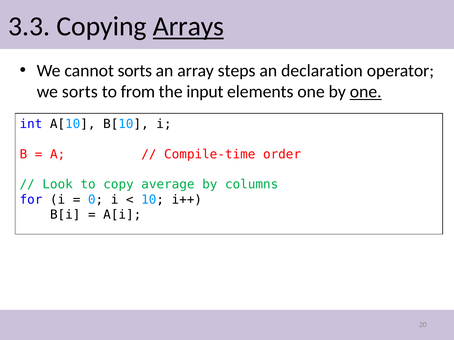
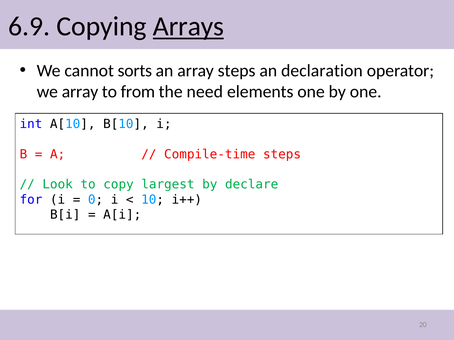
3.3: 3.3 -> 6.9 (29, 27)
we sorts: sorts -> array (80, 92)
input: input -> need (205, 92)
one underline: present -> none (366, 92)
Compile-time order: order -> steps (282, 154)
average: average -> largest (168, 185)
columns: columns -> declare (252, 185)
